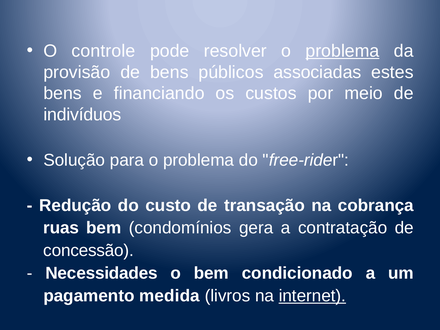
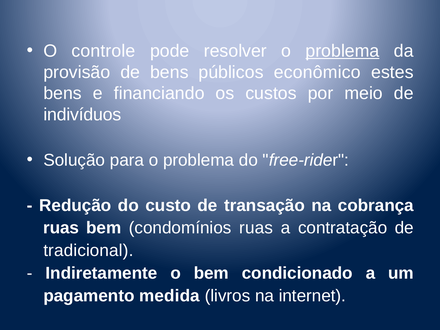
associadas: associadas -> econômico (317, 72)
condomínios gera: gera -> ruas (256, 228)
concessão: concessão -> tradicional (88, 251)
Necessidades: Necessidades -> Indiretamente (102, 273)
internet underline: present -> none (312, 296)
